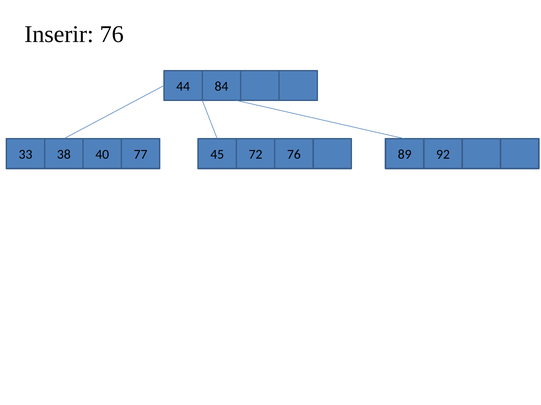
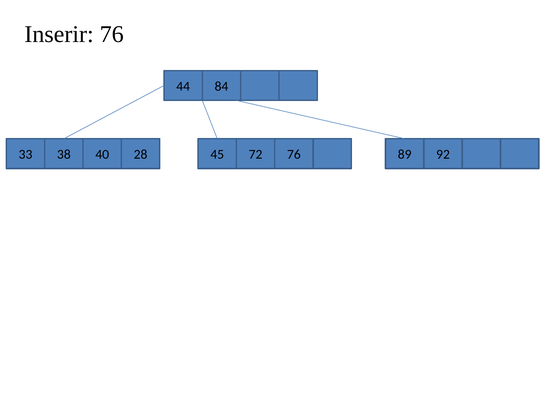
77: 77 -> 28 (141, 155)
